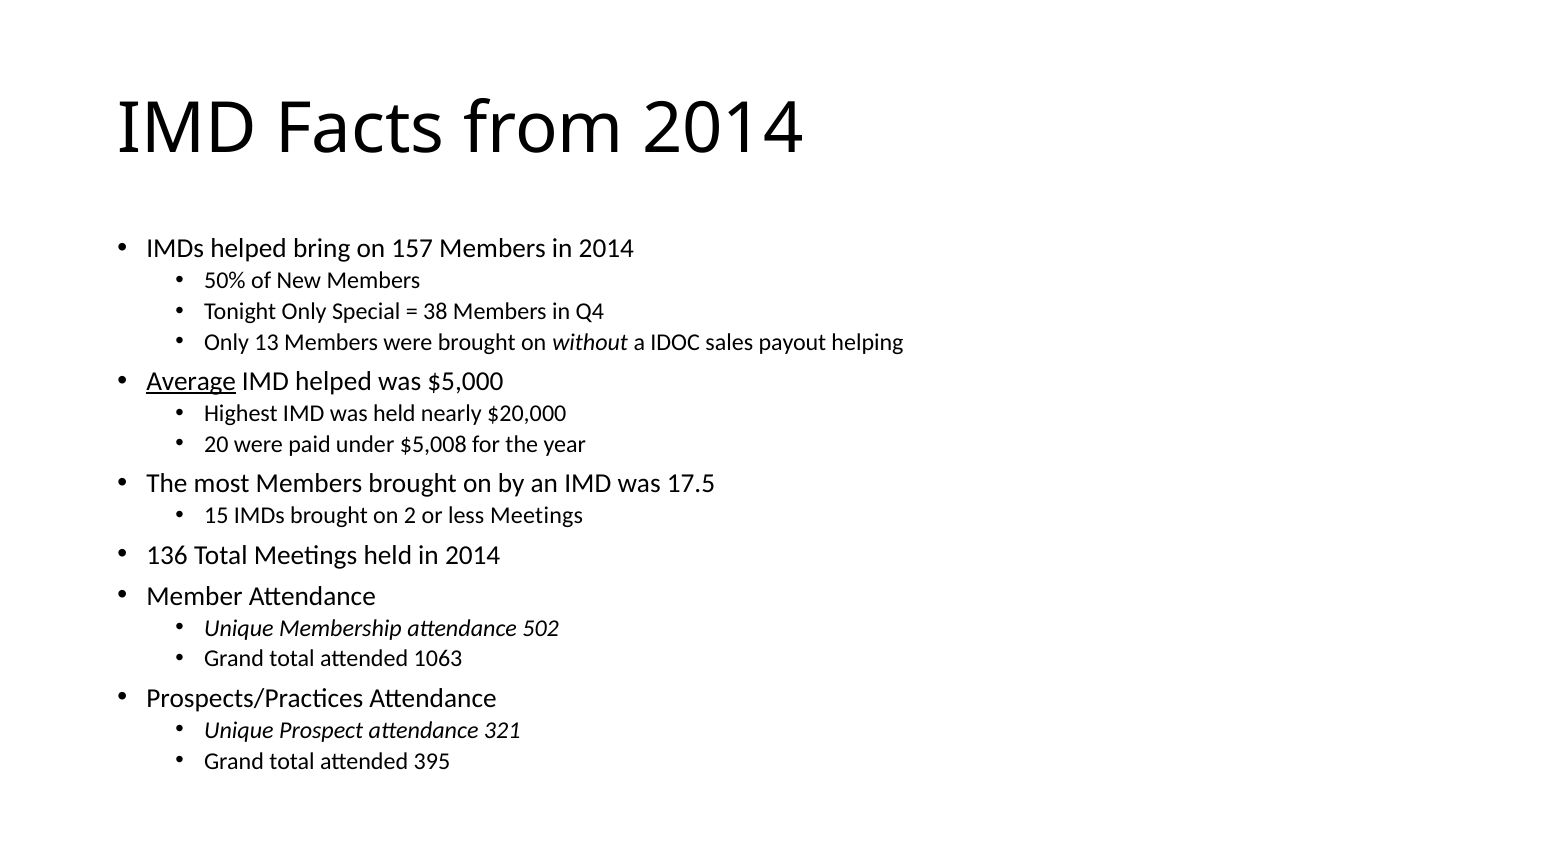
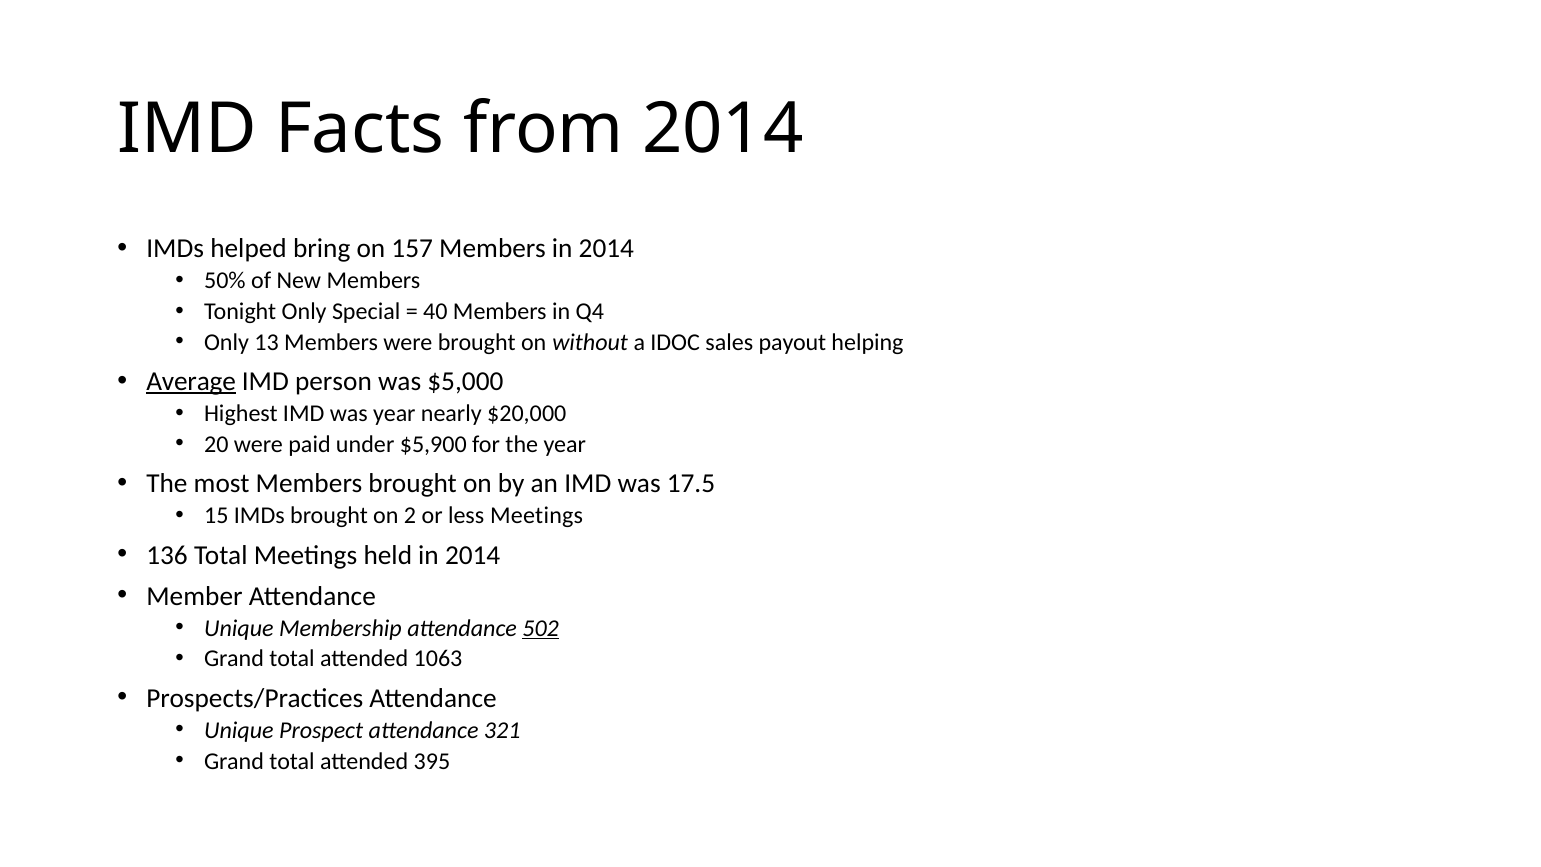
38: 38 -> 40 (435, 312)
IMD helped: helped -> person (333, 381)
was held: held -> year (394, 414)
$5,008: $5,008 -> $5,900 (433, 444)
502 underline: none -> present (541, 628)
